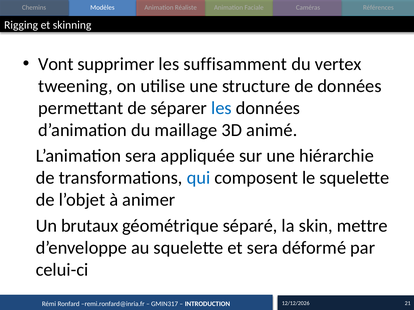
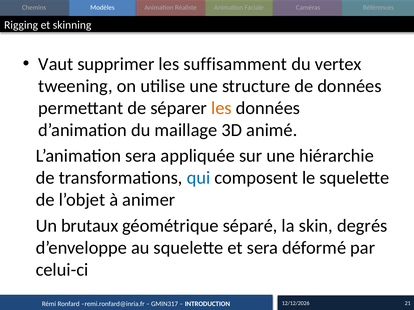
Vont: Vont -> Vaut (56, 64)
les colour: blue -> orange (221, 108)
mettre: mettre -> degrés (362, 226)
